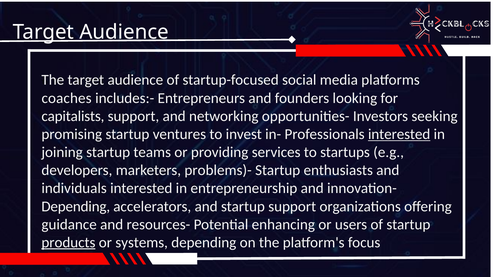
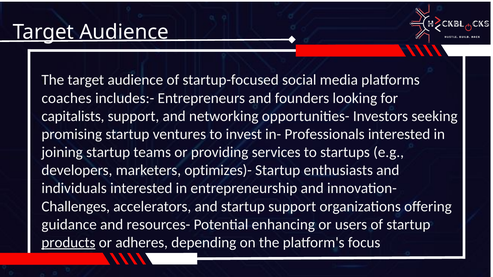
interested underline: present -> none (399, 134)
problems)-: problems)- -> optimizes)- (218, 170)
Depending: Depending -> Challenges (76, 207)
systems: systems -> adheres (142, 243)
